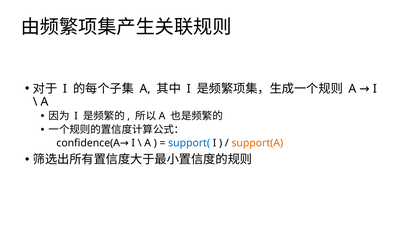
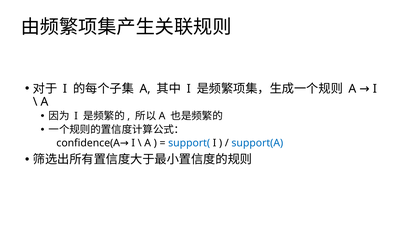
support(A colour: orange -> blue (257, 143)
